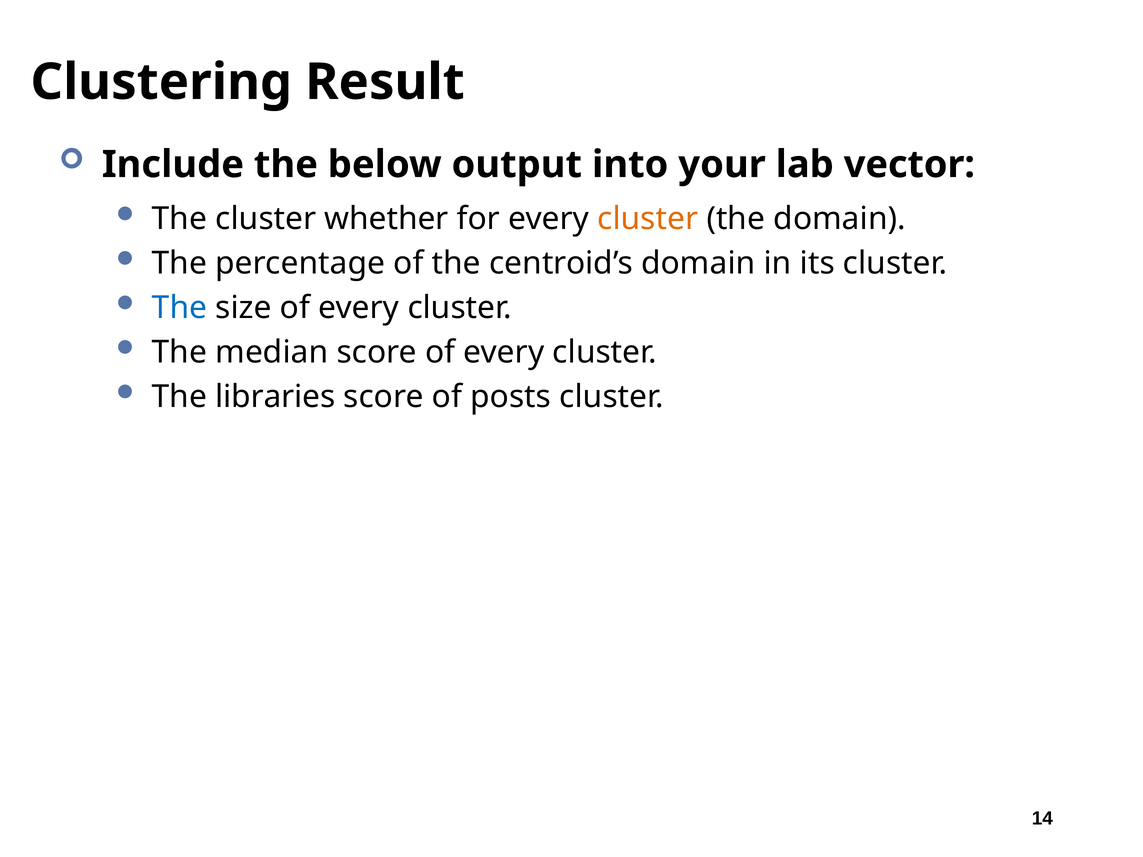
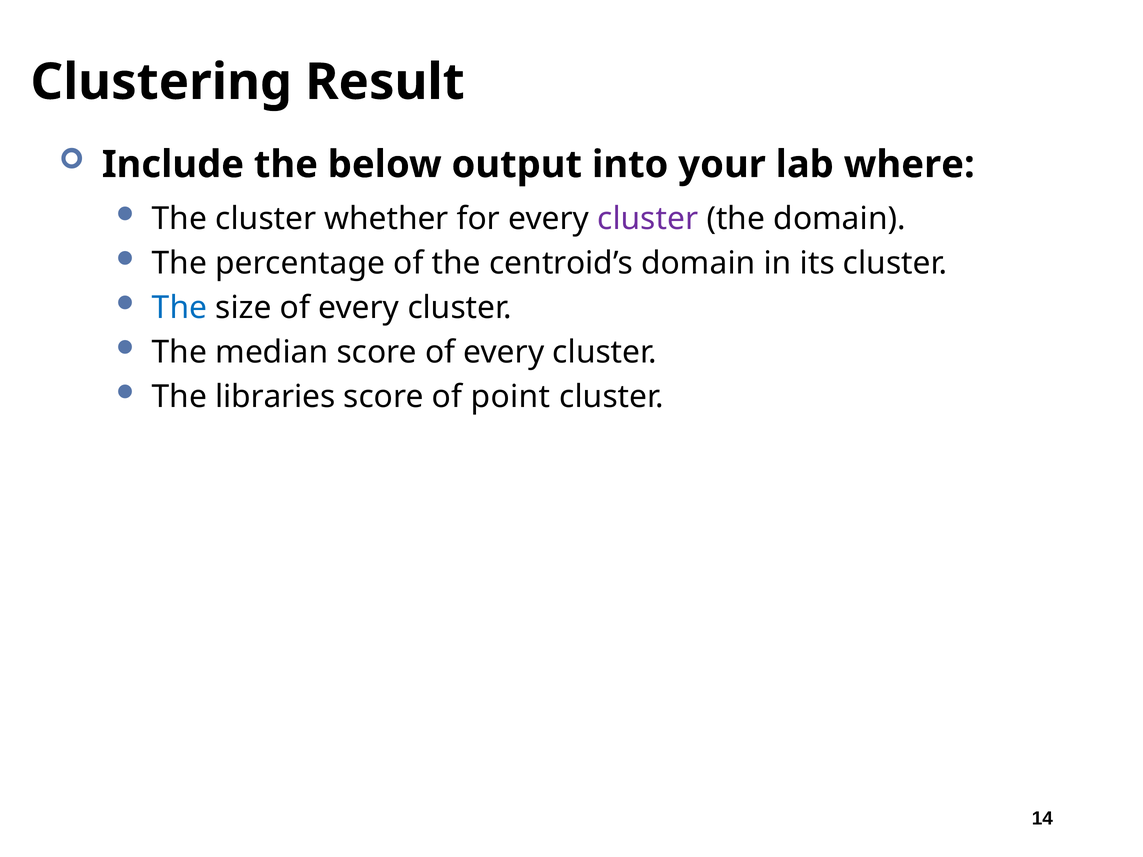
vector: vector -> where (909, 165)
cluster colour: orange -> purple (648, 219)
posts: posts -> point (511, 397)
